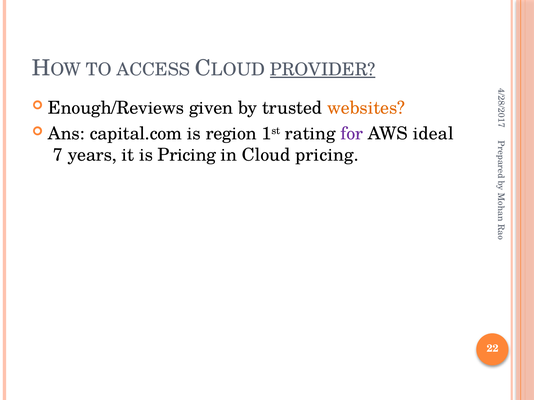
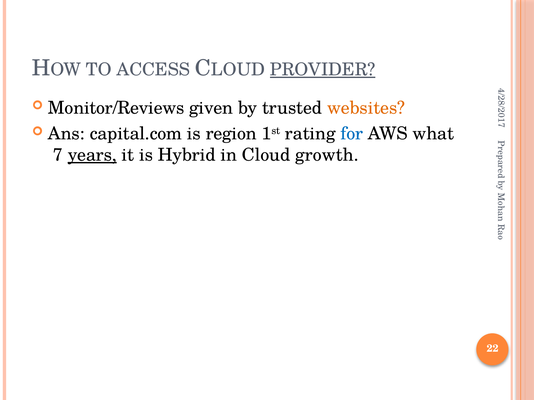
Enough/Reviews: Enough/Reviews -> Monitor/Reviews (116, 108)
for colour: purple -> blue (352, 134)
ideal: ideal -> what (433, 134)
years underline: none -> present (92, 155)
is Pricing: Pricing -> Hybrid (187, 155)
Cloud pricing: pricing -> growth (327, 155)
